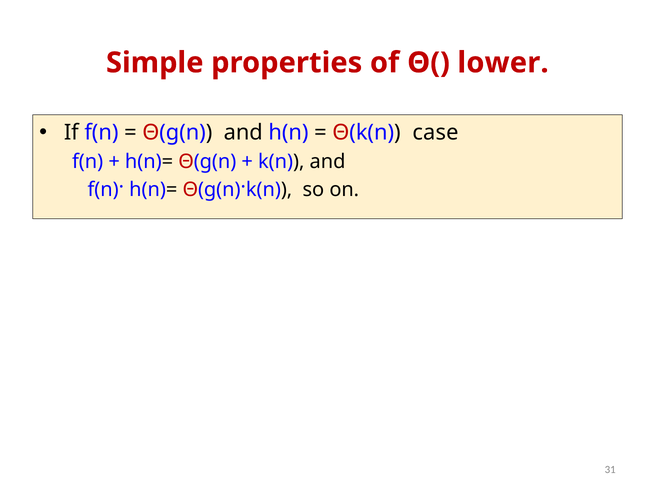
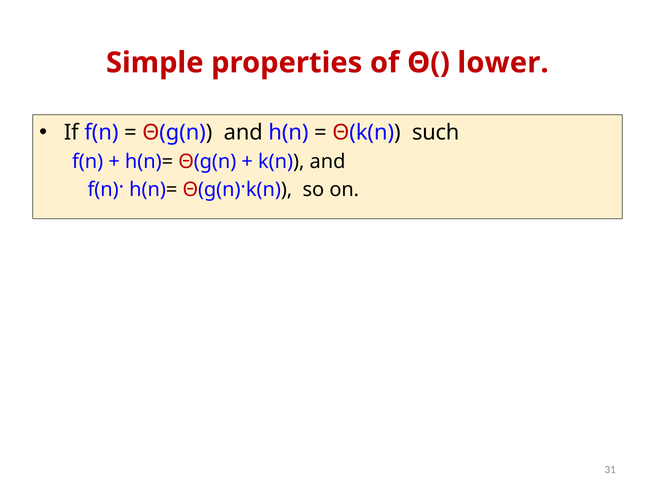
case: case -> such (436, 133)
